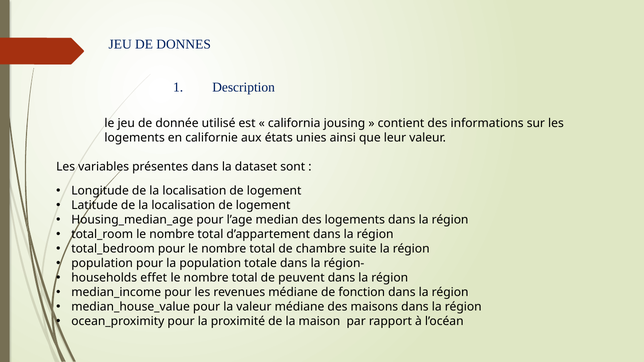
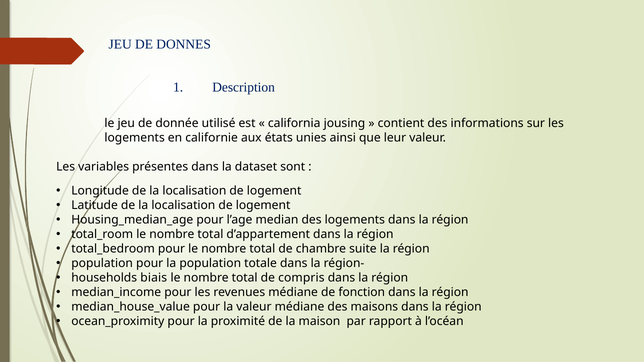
effet: effet -> biais (154, 278)
peuvent: peuvent -> compris (301, 278)
